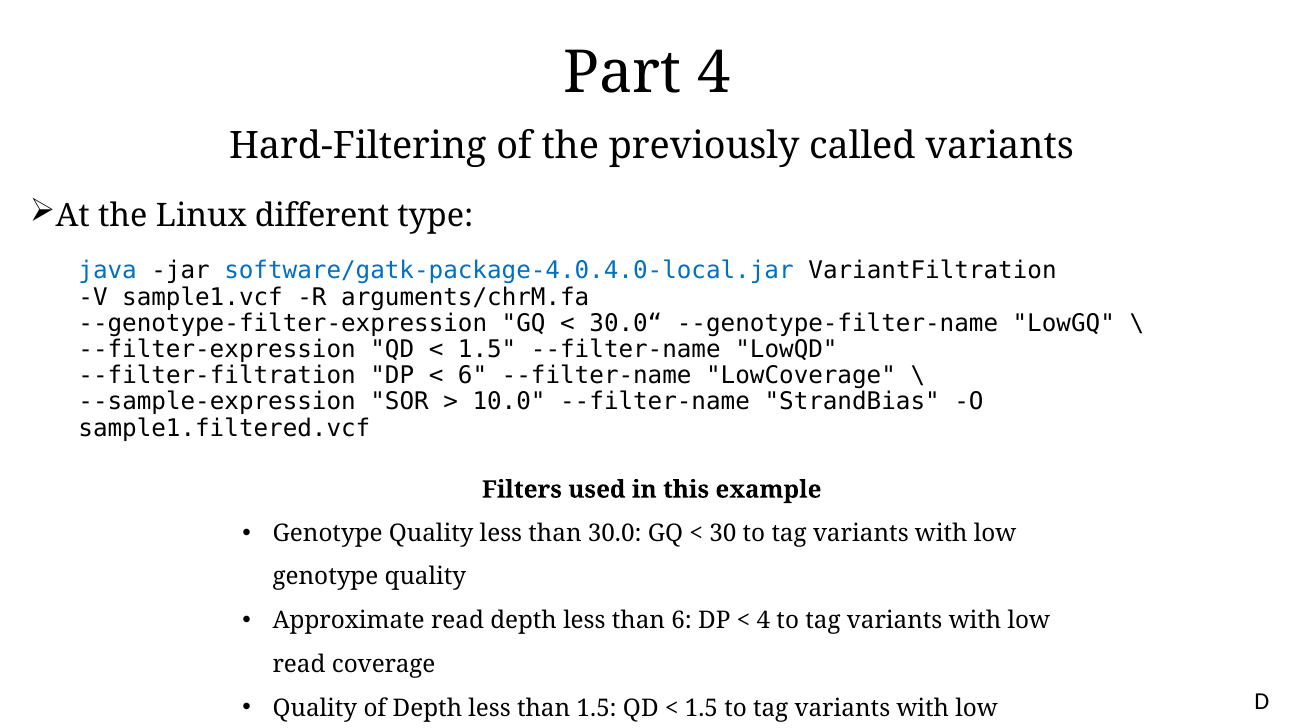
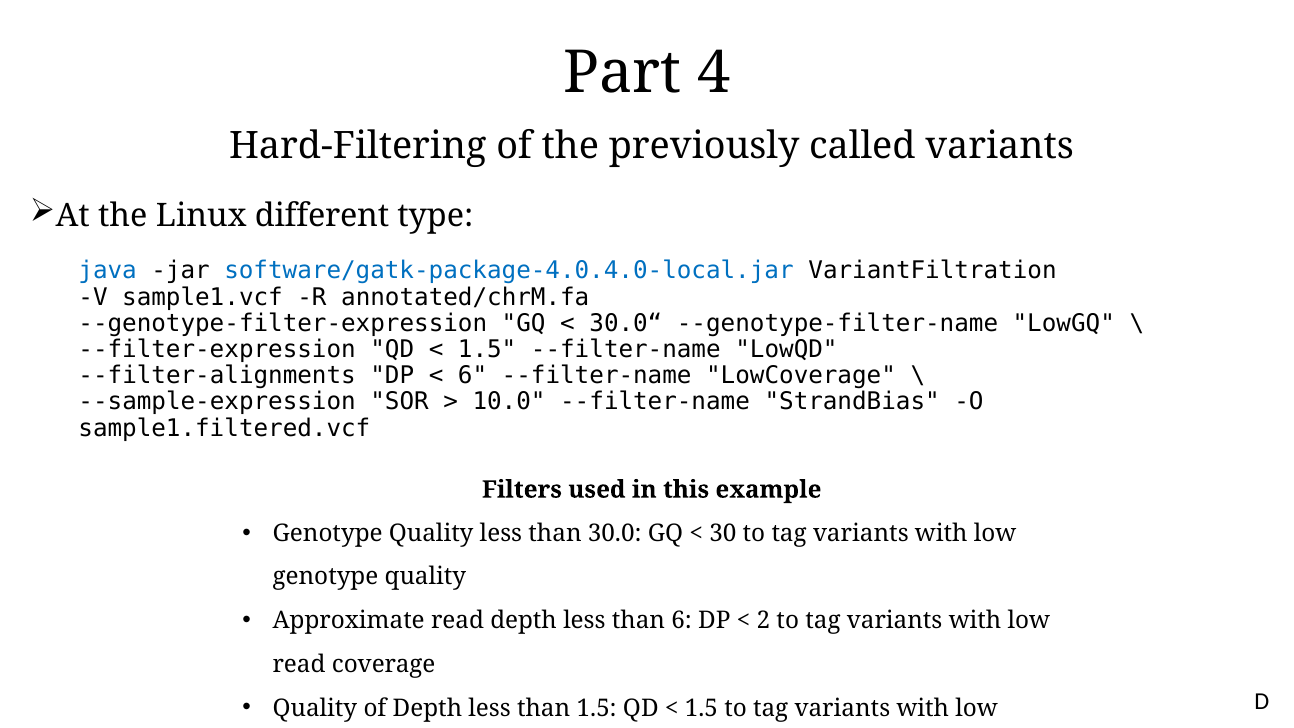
arguments/chrM.fa: arguments/chrM.fa -> annotated/chrM.fa (465, 297)
--filter-filtration: --filter-filtration -> --filter-alignments (217, 376)
4: 4 -> 2 (763, 621)
